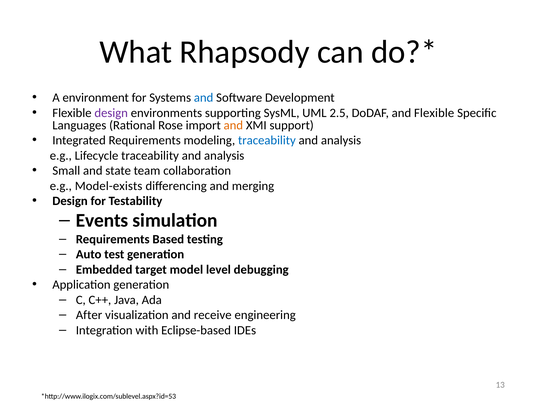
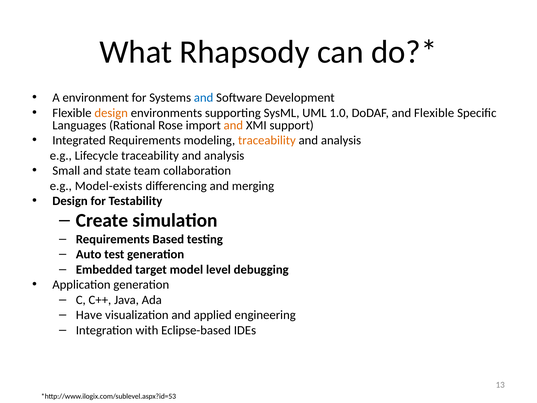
design colour: purple -> orange (111, 113)
2.5: 2.5 -> 1.0 (339, 113)
traceability colour: blue -> orange (267, 140)
Events: Events -> Create (102, 220)
After: After -> Have (89, 315)
receive: receive -> applied (213, 315)
